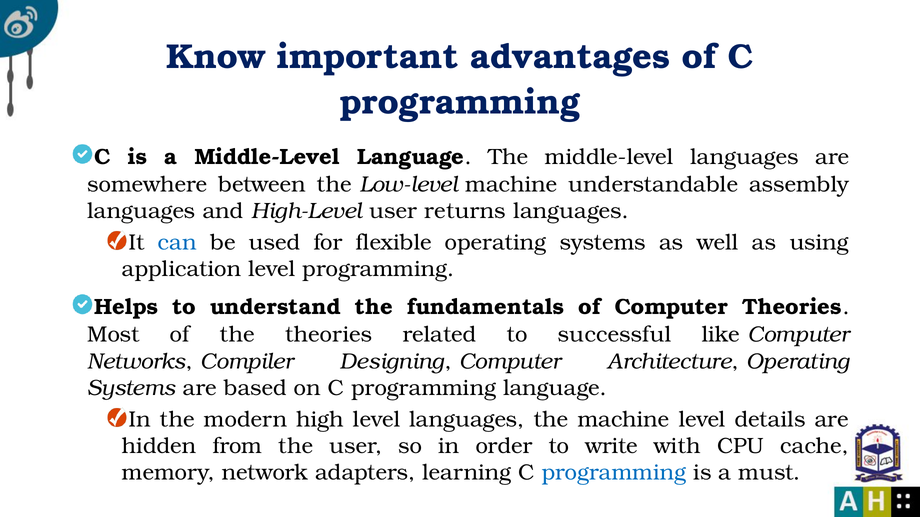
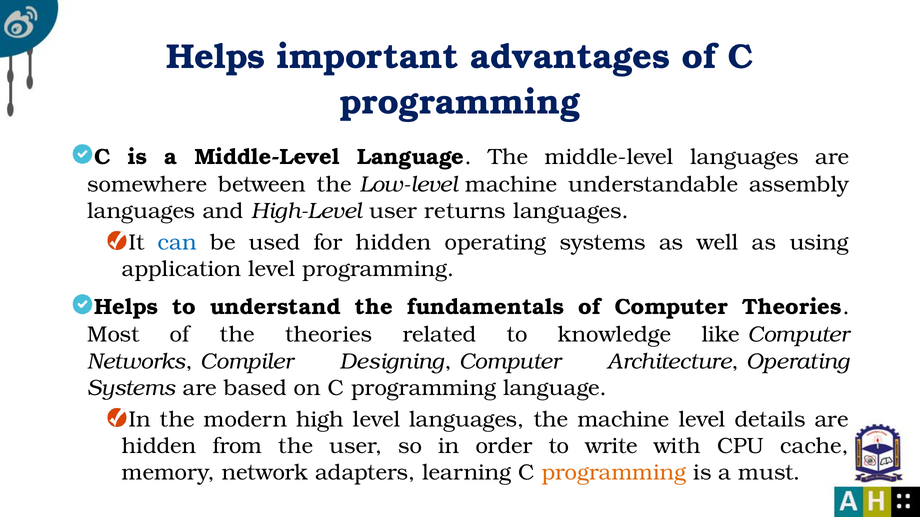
Know: Know -> Helps (216, 57)
for flexible: flexible -> hidden (394, 243)
successful: successful -> knowledge (615, 335)
programming colour: blue -> orange (614, 473)
